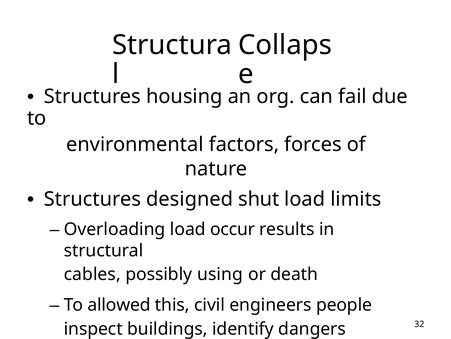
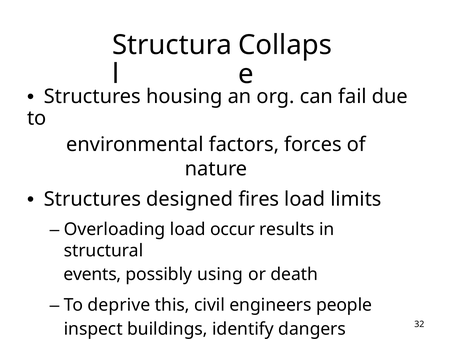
shut: shut -> fires (259, 199)
cables: cables -> events (92, 274)
allowed: allowed -> deprive (119, 304)
